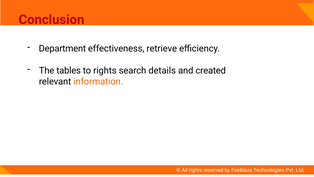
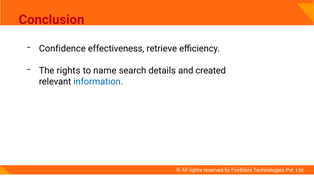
Department: Department -> Confidence (62, 49)
The tables: tables -> rights (69, 71)
to rights: rights -> name (105, 71)
information colour: orange -> blue (98, 82)
